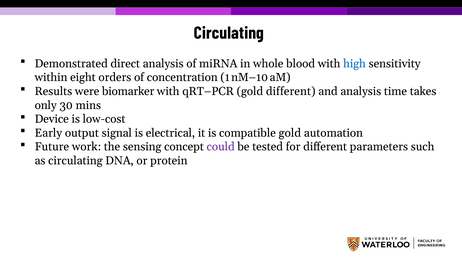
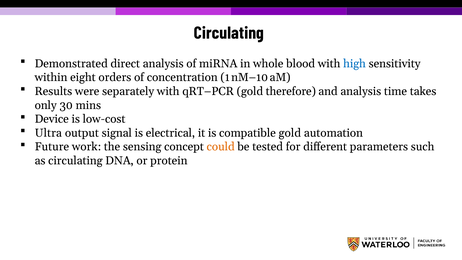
biomarker: biomarker -> separately (128, 91)
gold different: different -> therefore (291, 91)
Early: Early -> Ultra (48, 133)
could colour: purple -> orange (221, 147)
